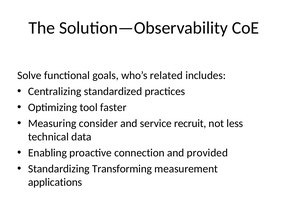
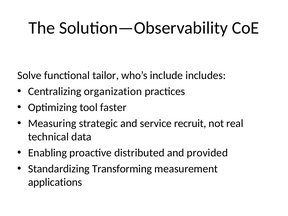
goals: goals -> tailor (106, 75)
related: related -> include (166, 75)
standardized: standardized -> organization (113, 91)
consider: consider -> strategic (98, 123)
less: less -> real (235, 123)
connection: connection -> distributed (139, 153)
